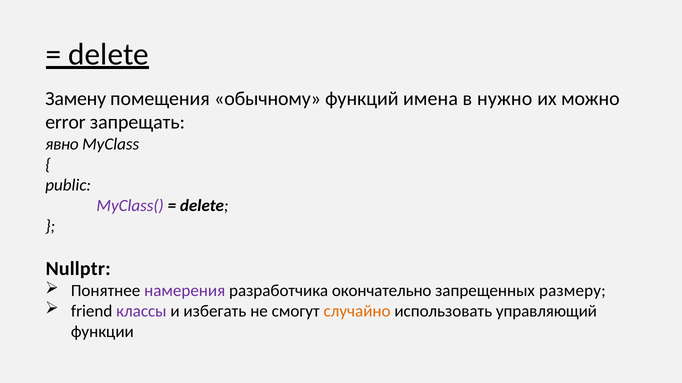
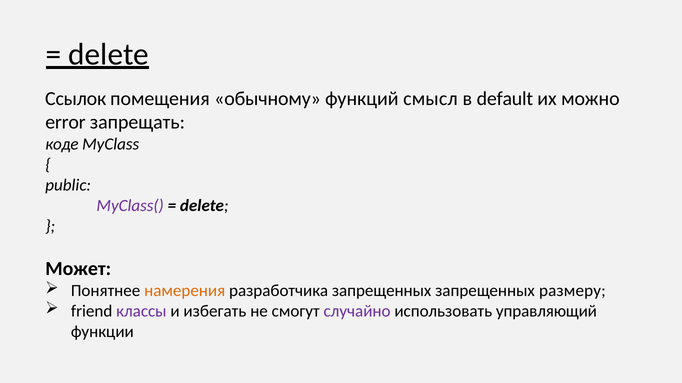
Замену: Замену -> Ссылок (76, 99)
имена: имена -> смысл (430, 99)
нужно: нужно -> default (505, 99)
явно: явно -> коде (62, 145)
Nullptr: Nullptr -> Может (78, 269)
намерения colour: purple -> orange (185, 291)
разработчика окончательно: окончательно -> запрещенных (382, 291)
случайно colour: orange -> purple (357, 312)
